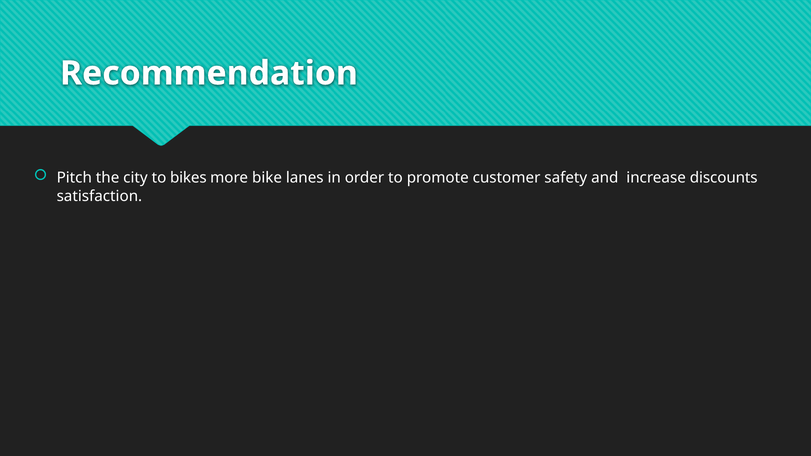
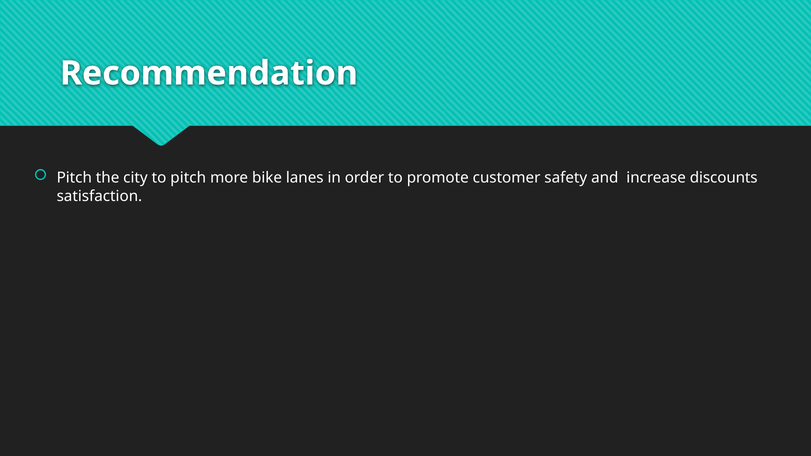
to bikes: bikes -> pitch (188, 178)
